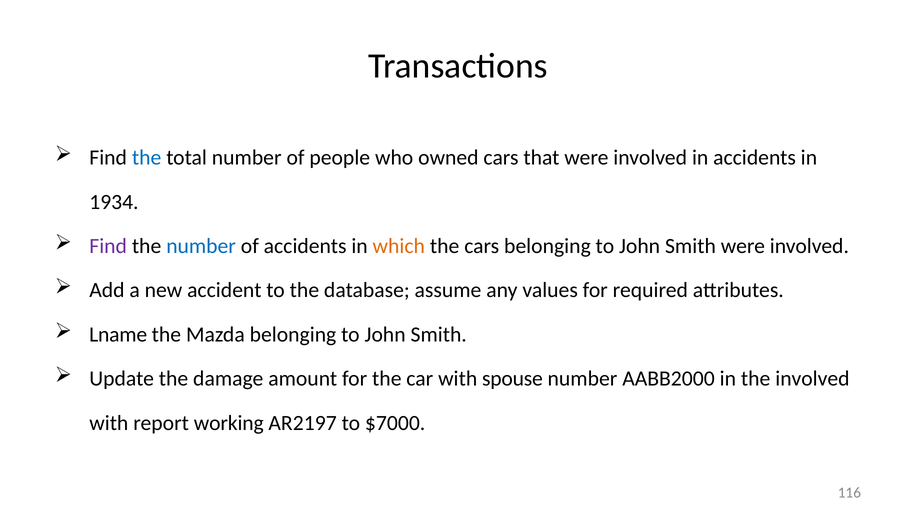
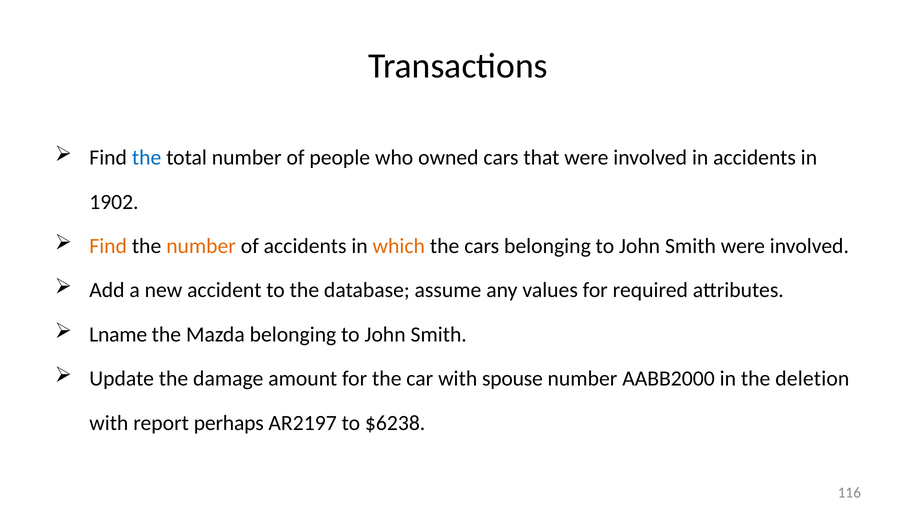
1934: 1934 -> 1902 (114, 202)
Find colour: purple -> orange (108, 246)
number colour: blue -> orange (201, 246)
the involved: involved -> deletion (812, 378)
working: working -> perhaps (229, 422)
$7000: $7000 -> $6238 (395, 422)
